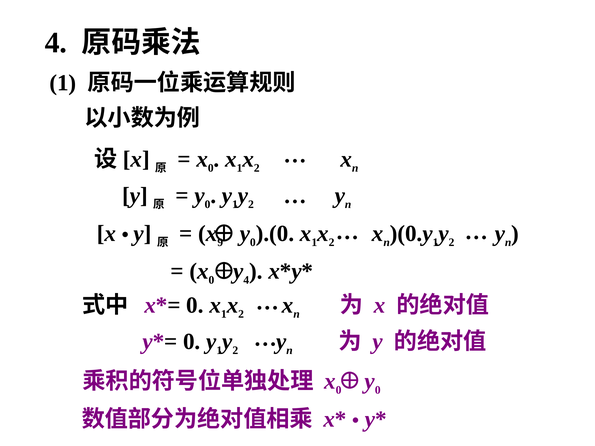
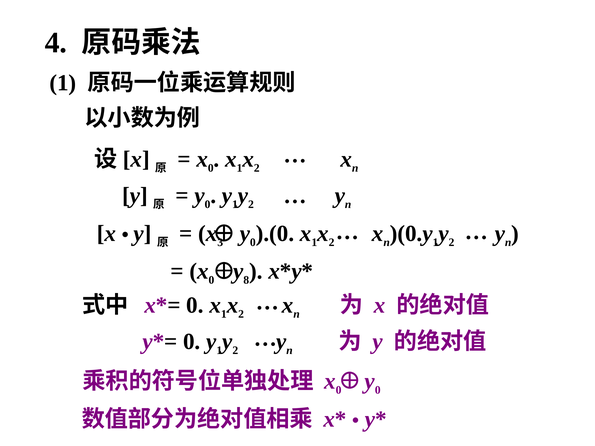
9: 9 -> 3 (220, 243)
y 4: 4 -> 8 (246, 280)
